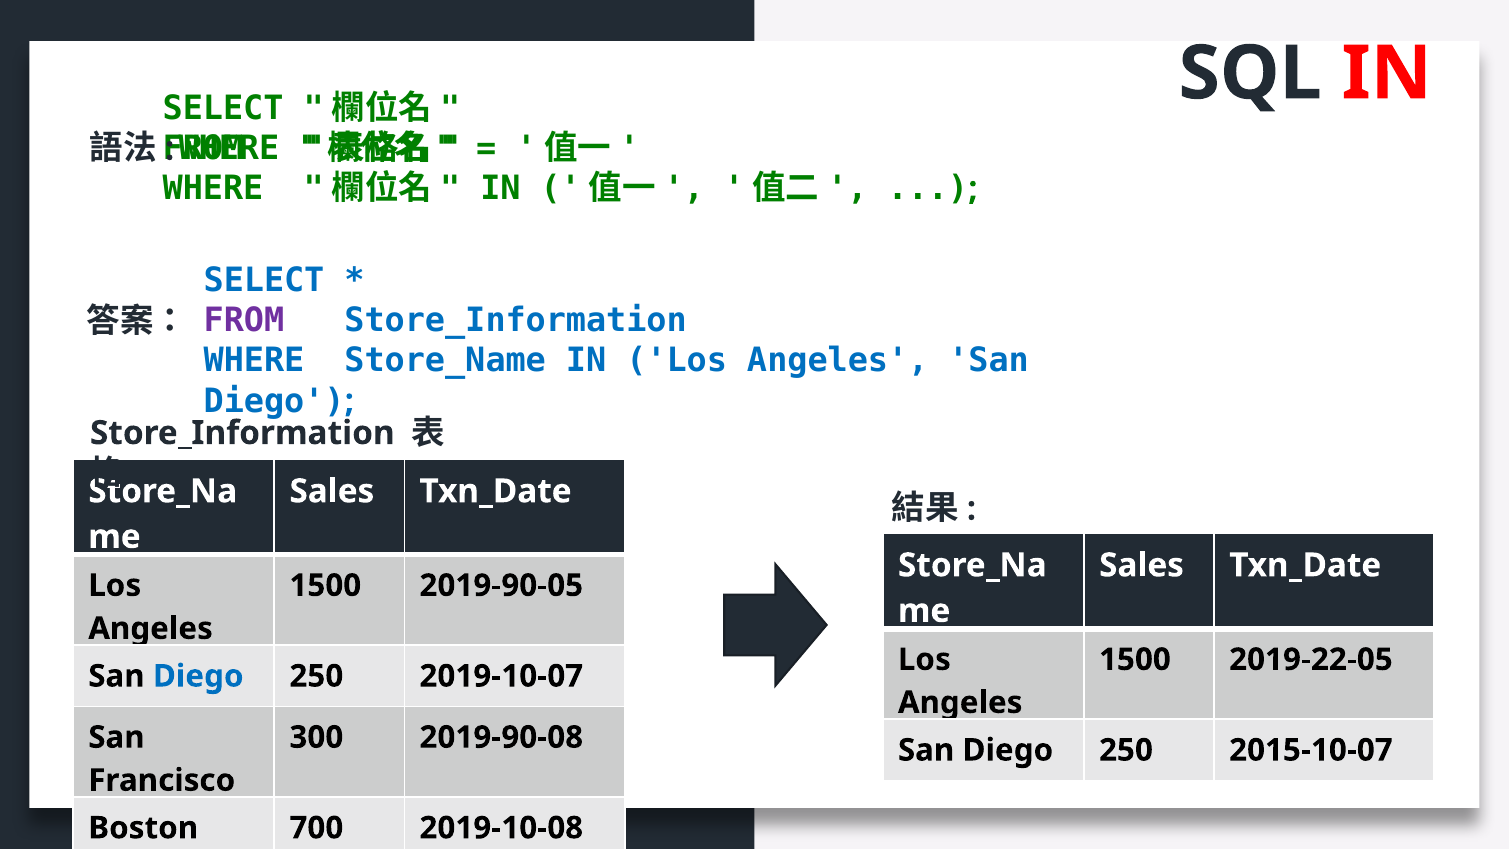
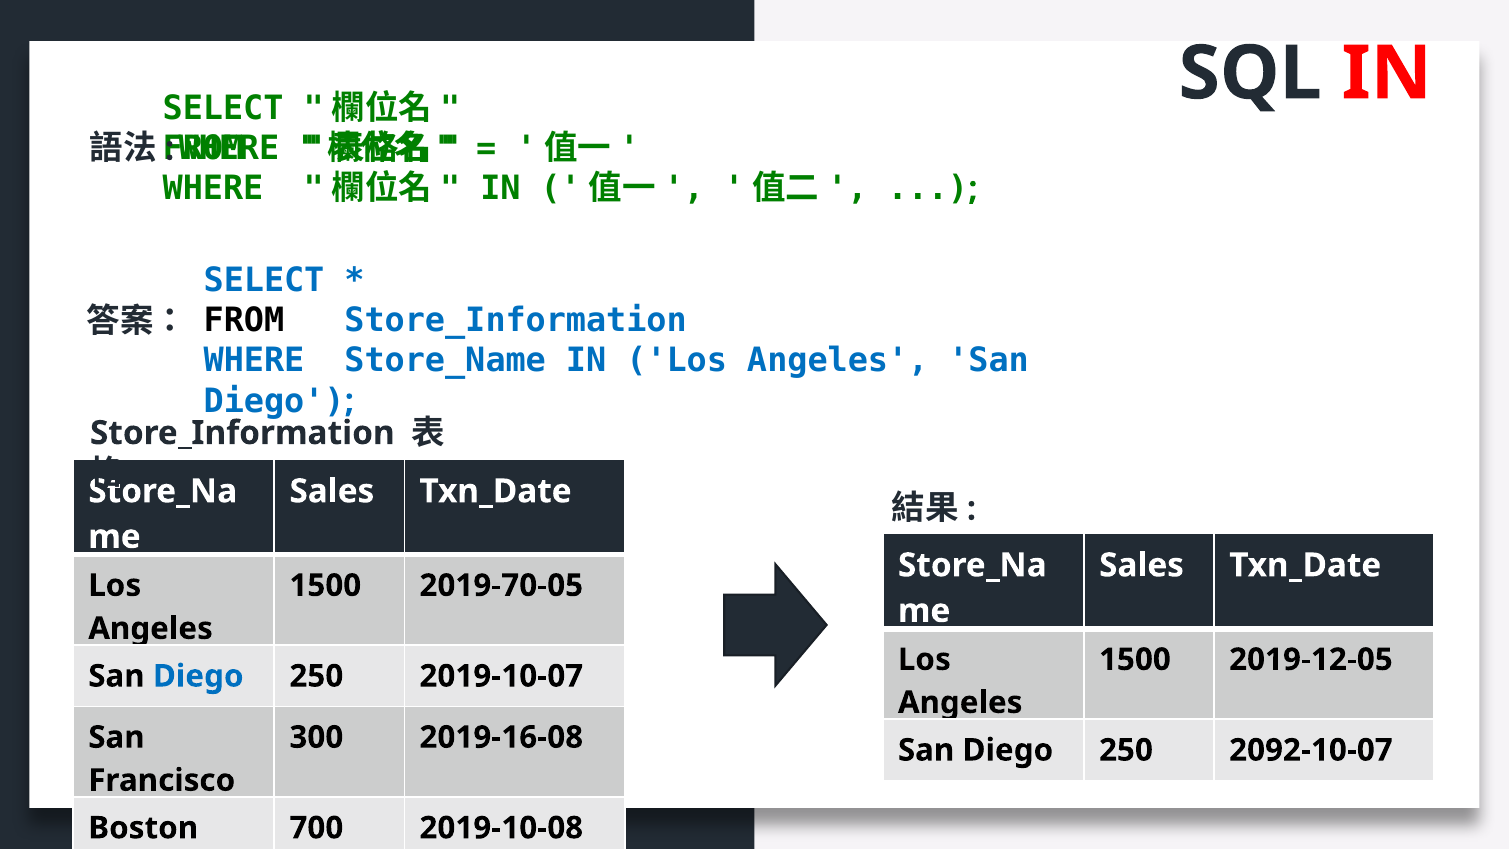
FROM colour: purple -> black (244, 320)
2019-90-05: 2019-90-05 -> 2019-70-05 (501, 585)
2019-22-05: 2019-22-05 -> 2019-12-05 (1311, 659)
2019-90-08: 2019-90-08 -> 2019-16-08 (501, 737)
2015-10-07: 2015-10-07 -> 2092-10-07 (1311, 750)
